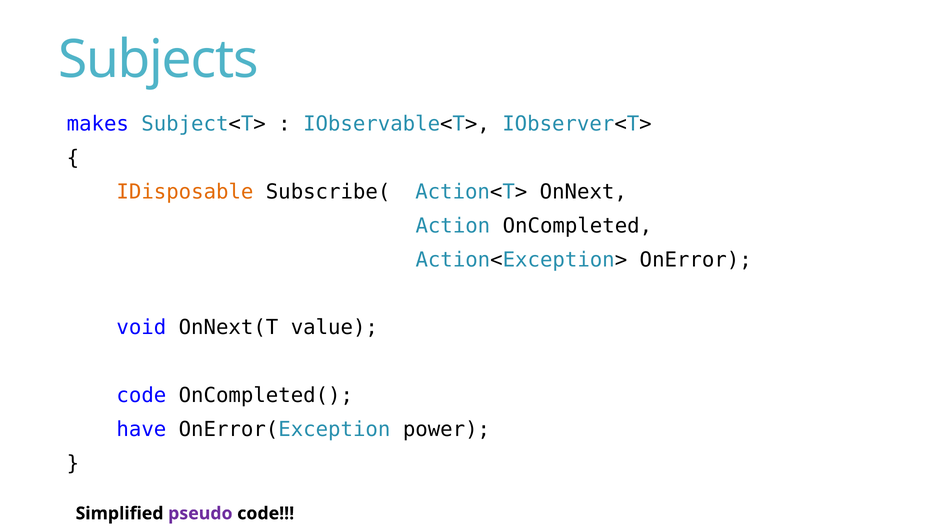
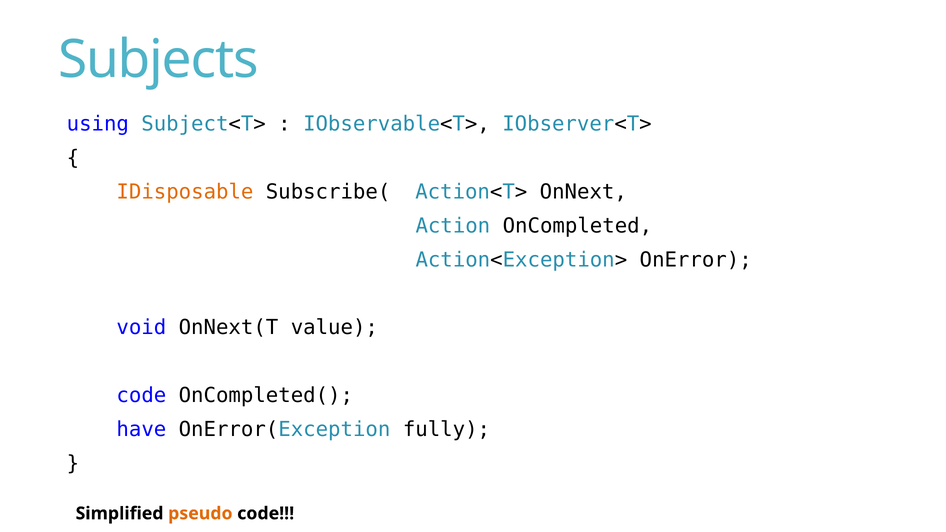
makes: makes -> using (98, 124)
power: power -> fully (446, 429)
pseudo colour: purple -> orange (200, 514)
